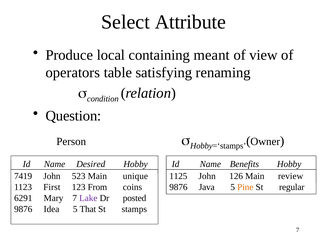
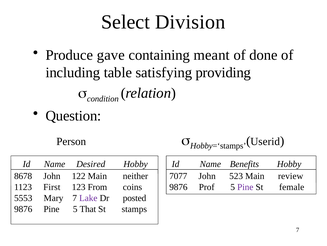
Attribute: Attribute -> Division (190, 22)
local: local -> gave (111, 55)
view: view -> done (263, 55)
operators: operators -> including (73, 72)
renaming: renaming -> providing (223, 72)
Owner: Owner -> Userid (265, 141)
7419: 7419 -> 8678 (23, 176)
523: 523 -> 122 (79, 176)
unique: unique -> neither (135, 176)
1125: 1125 -> 7077 (178, 176)
126: 126 -> 523 (236, 176)
Java: Java -> Prof (207, 187)
Pine colour: orange -> purple (245, 187)
regular: regular -> female (292, 187)
6291: 6291 -> 5553 (23, 197)
9876 Idea: Idea -> Pine (52, 208)
